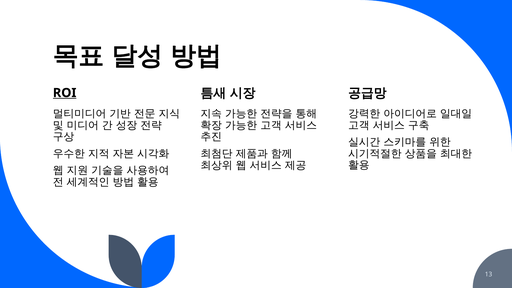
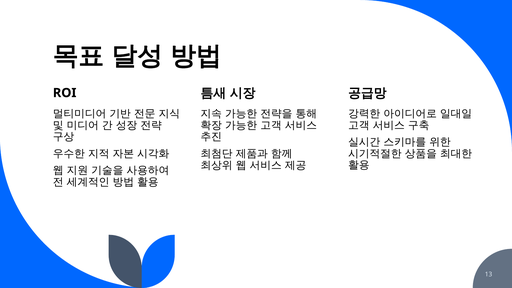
ROI underline: present -> none (65, 93)
